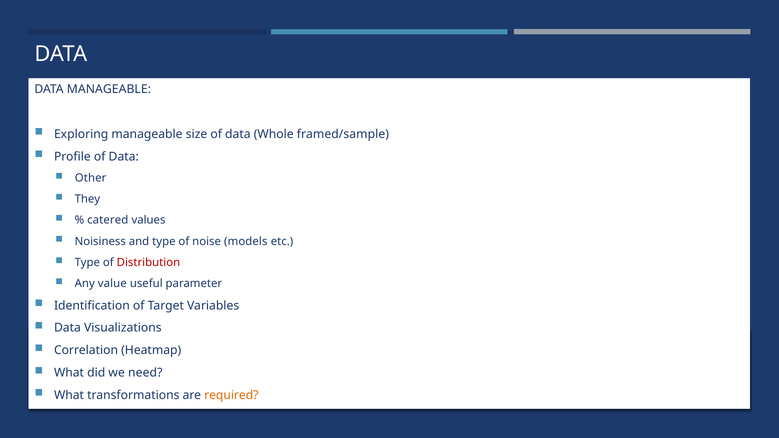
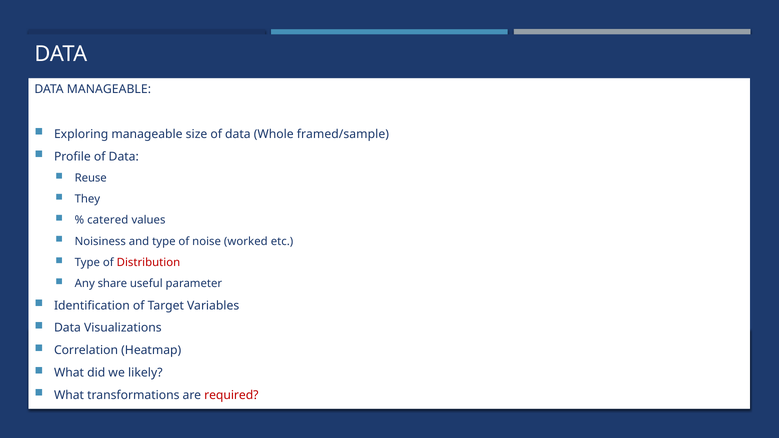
Other: Other -> Reuse (91, 178)
models: models -> worked (246, 241)
value: value -> share (112, 284)
need: need -> likely (145, 373)
required colour: orange -> red (231, 395)
